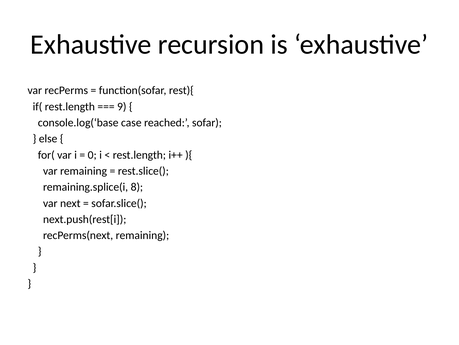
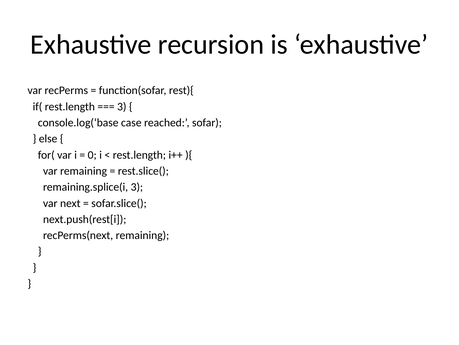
9: 9 -> 3 (122, 106)
remaining.splice(i 8: 8 -> 3 (137, 187)
